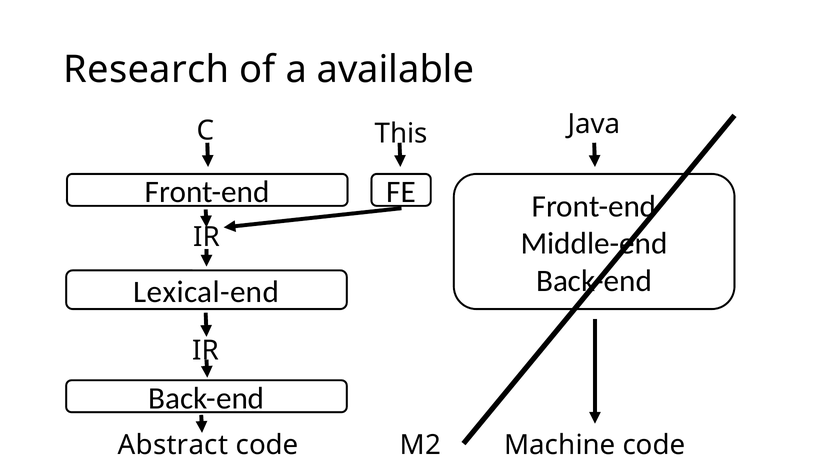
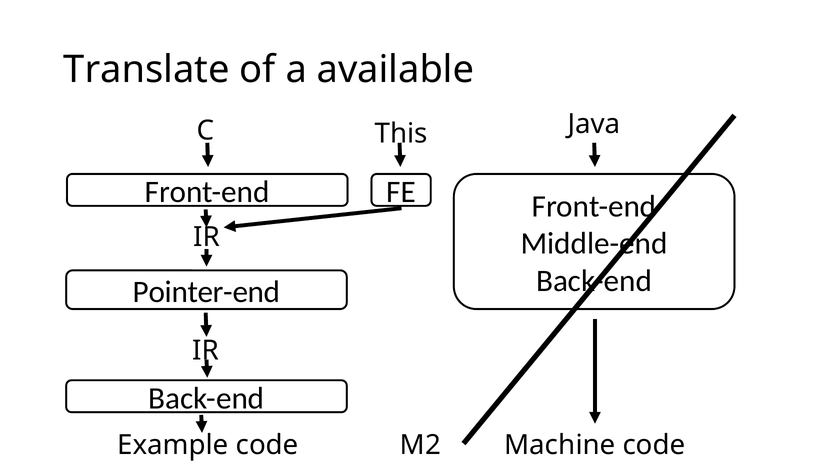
Research: Research -> Translate (147, 70)
Lexical-end: Lexical-end -> Pointer-end (207, 292)
Abstract: Abstract -> Example (173, 445)
